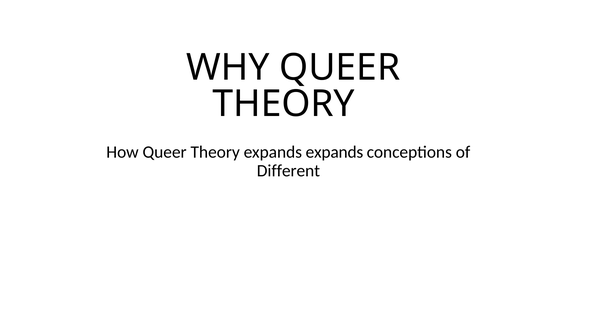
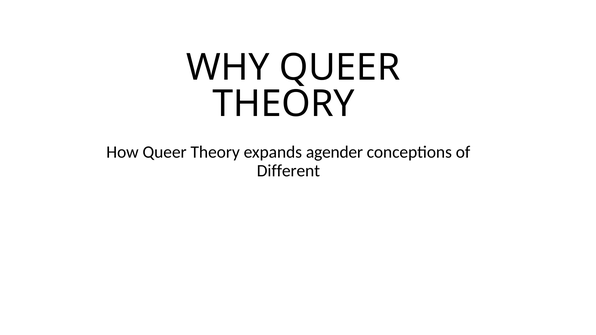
expands expands: expands -> agender (334, 152)
